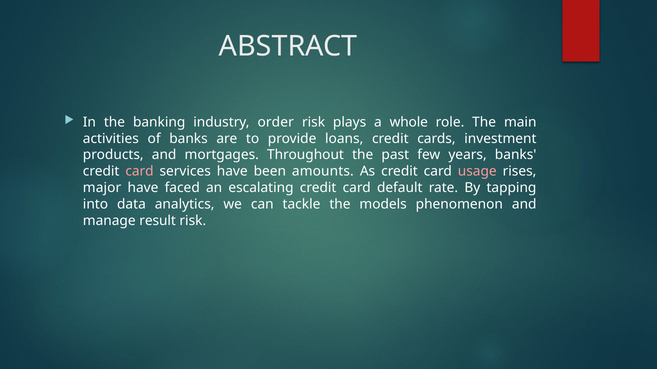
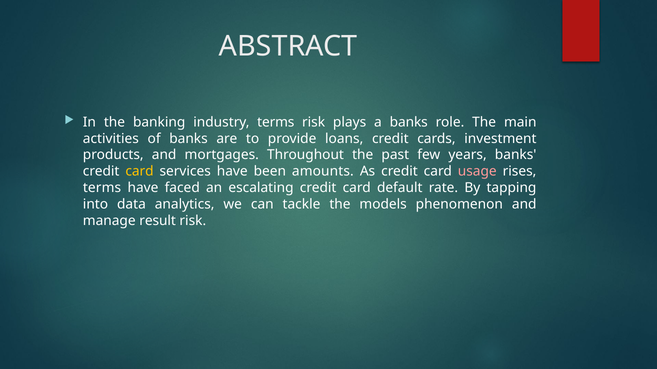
industry order: order -> terms (276, 122)
a whole: whole -> banks (409, 122)
card colour: pink -> yellow (140, 172)
major: major -> terms (102, 188)
